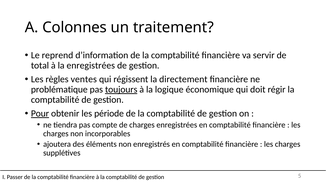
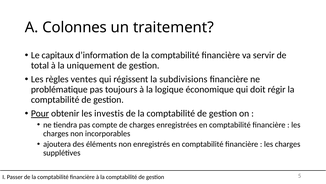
reprend: reprend -> capitaux (58, 55)
la enregistrées: enregistrées -> uniquement (91, 65)
directement: directement -> subdivisions (183, 79)
toujours underline: present -> none (121, 89)
période: période -> investis (109, 113)
